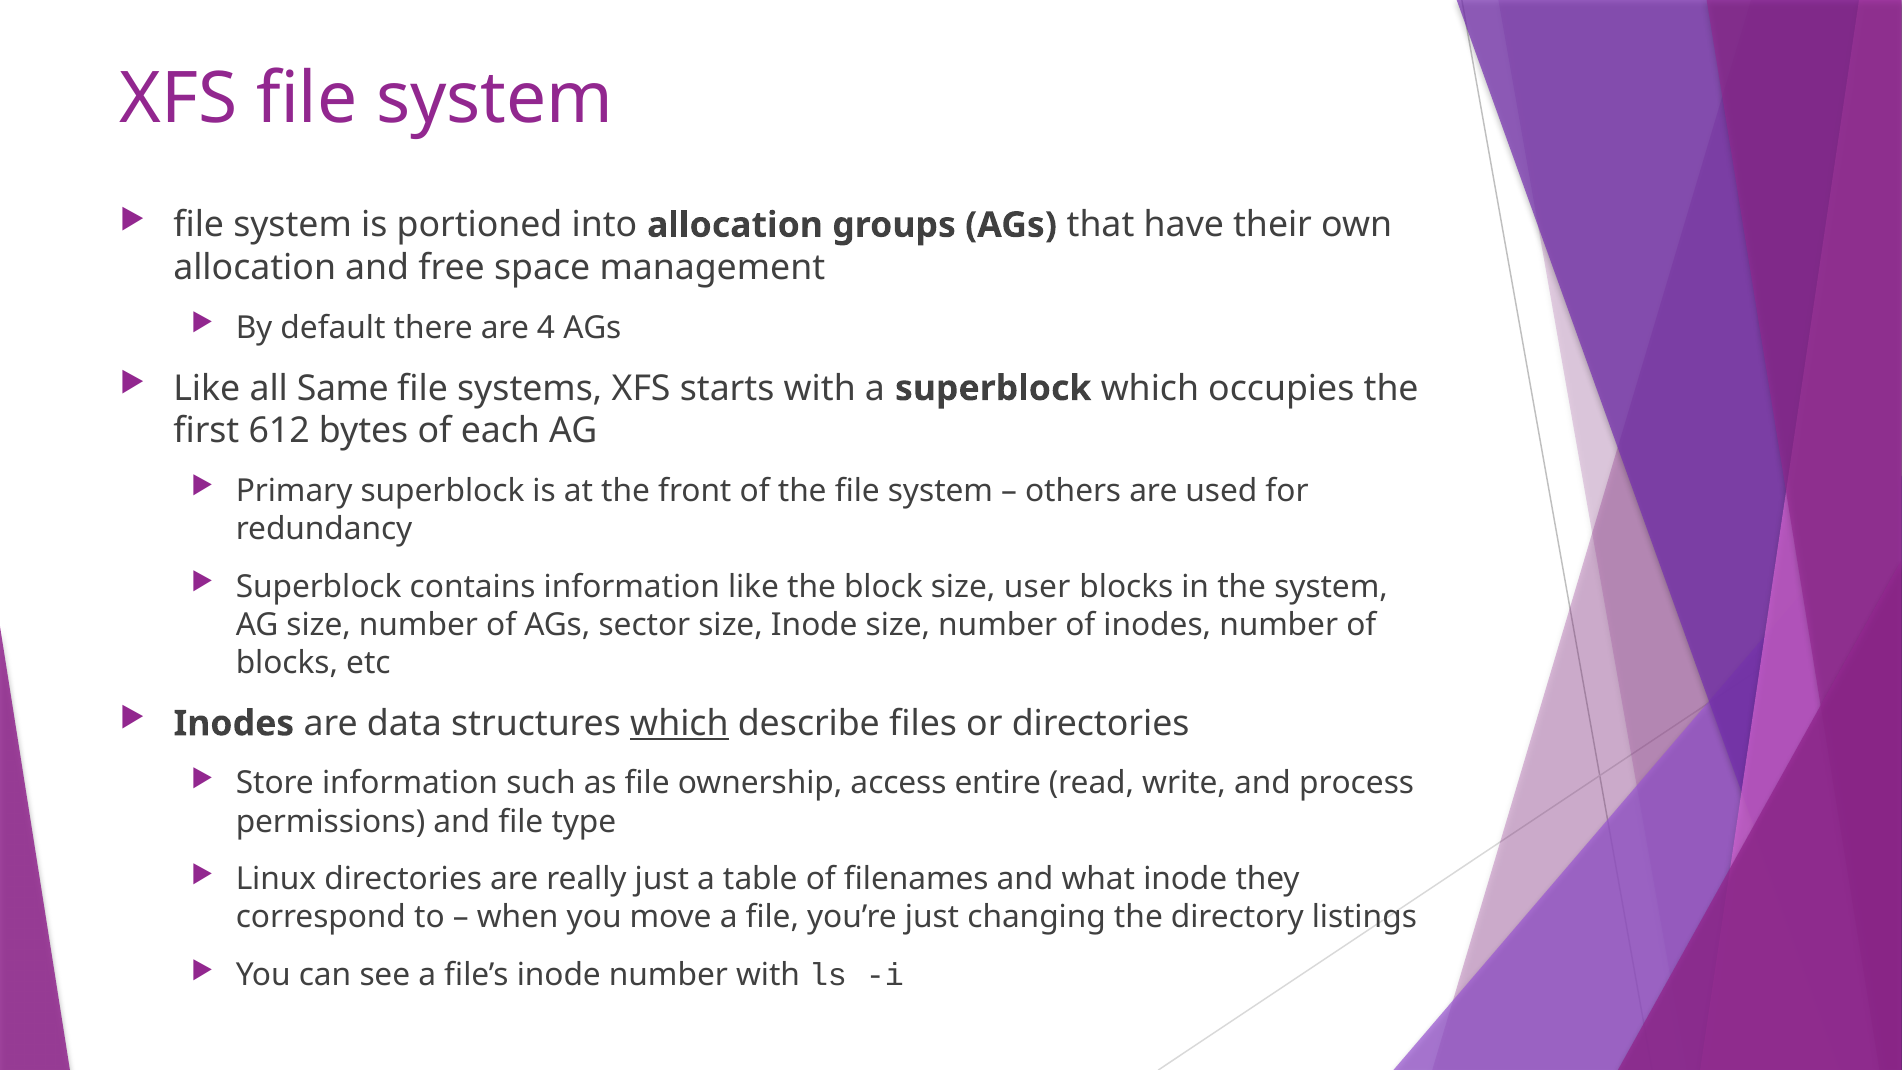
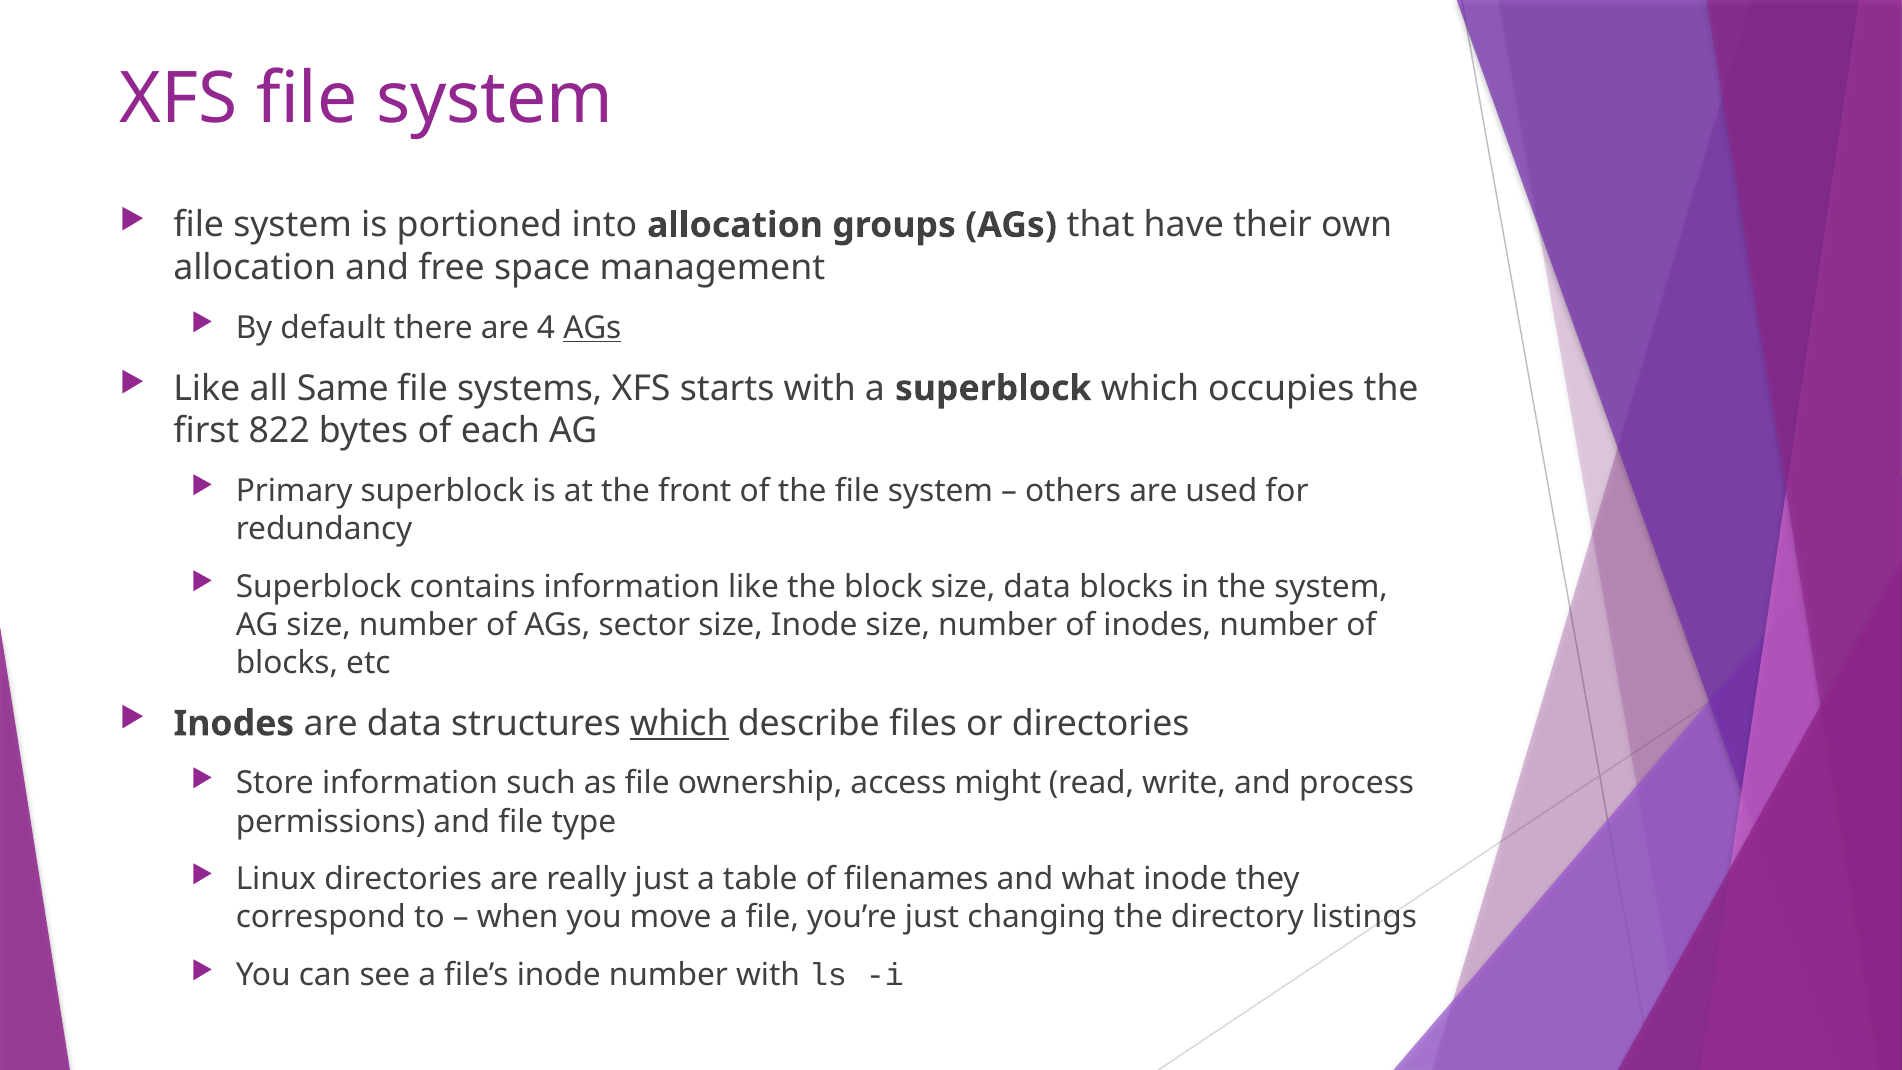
AGs underline: none -> present (592, 328)
612: 612 -> 822 (279, 431)
size user: user -> data (1037, 587)
entire: entire -> might (998, 783)
